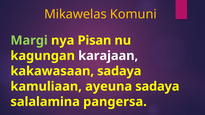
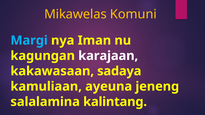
Margi colour: light green -> light blue (29, 41)
Pisan: Pisan -> Iman (94, 41)
ayeuna sadaya: sadaya -> jeneng (157, 87)
pangersa: pangersa -> kalintang (115, 102)
